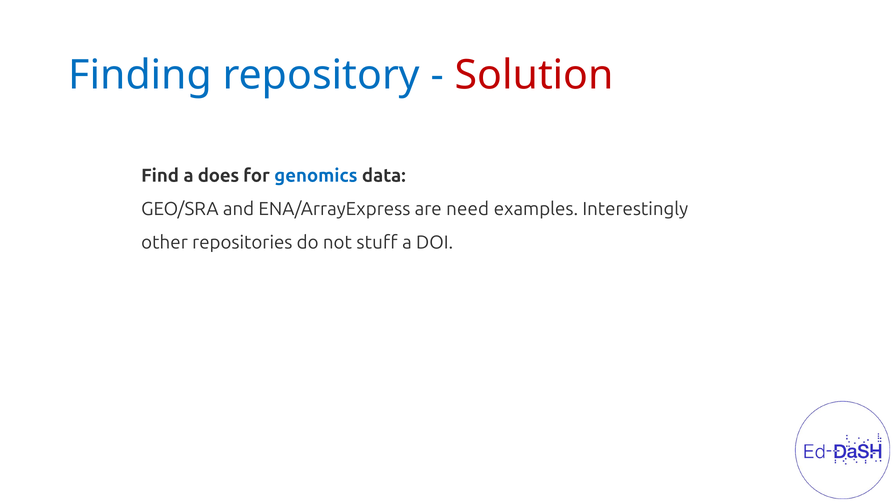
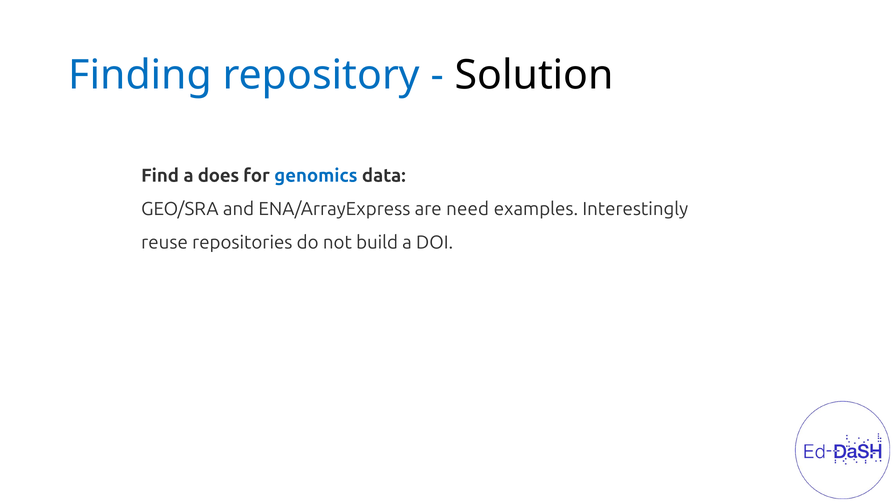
Solution colour: red -> black (534, 75)
other: other -> reuse (165, 243)
stuff: stuff -> build (377, 243)
